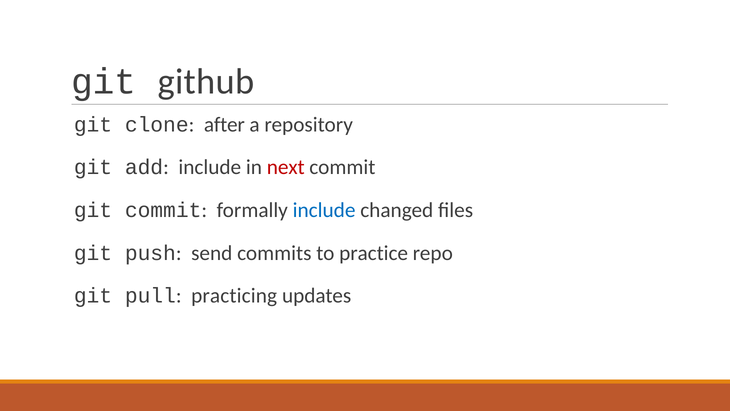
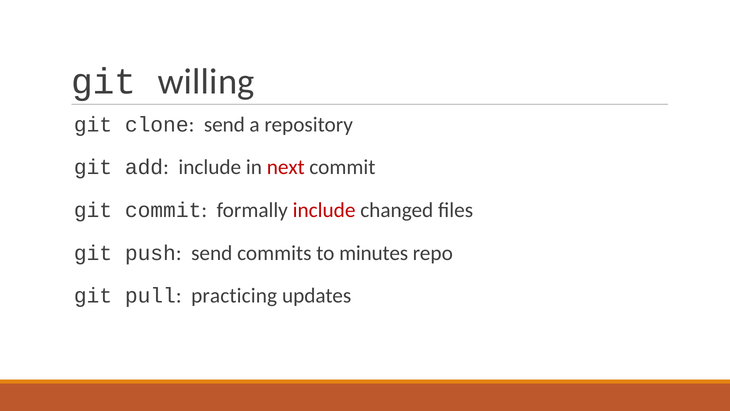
github: github -> willing (206, 82)
clone after: after -> send (224, 125)
include colour: blue -> red (324, 210)
practice: practice -> minutes (374, 253)
